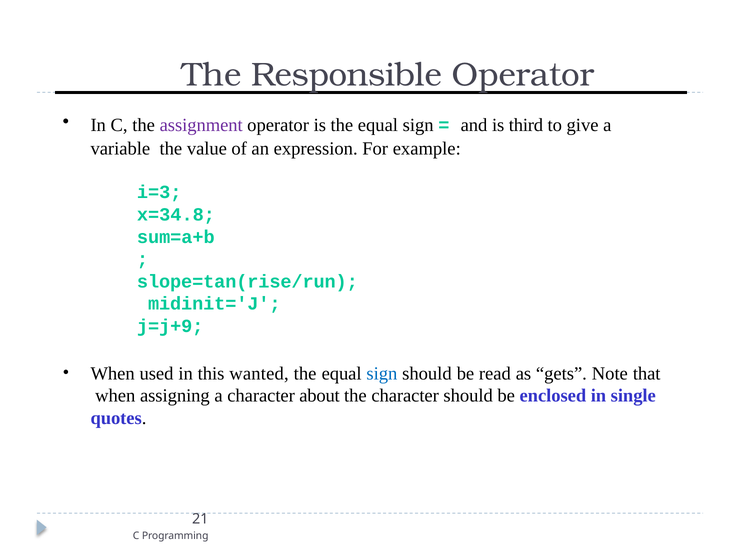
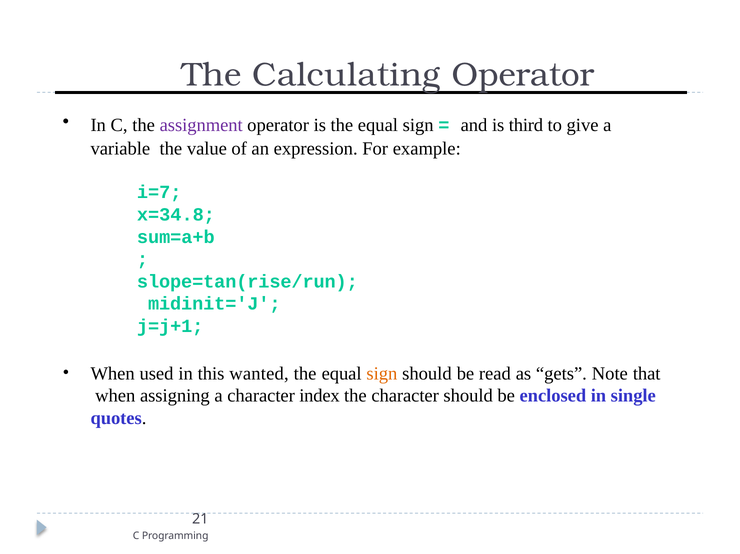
Responsible: Responsible -> Calculating (346, 75)
i=3: i=3 -> i=7 (159, 192)
j=j+9: j=j+9 -> j=j+1 (170, 326)
sign colour: blue -> orange (382, 374)
about: about -> index (320, 396)
